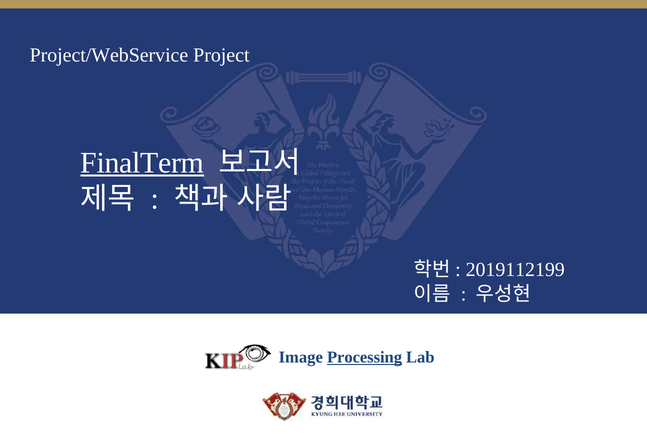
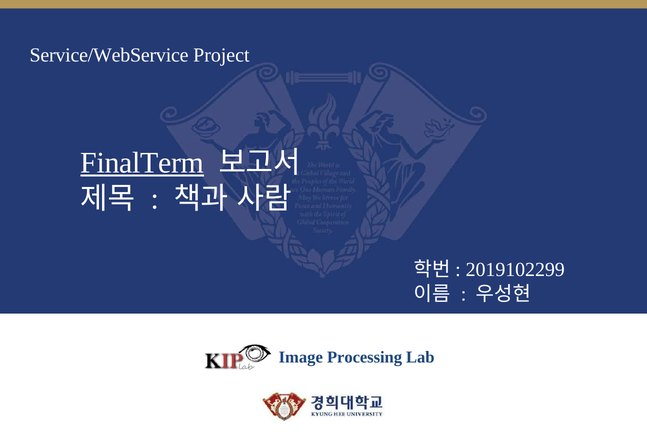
Project/WebService: Project/WebService -> Service/WebService (109, 55)
2019112199: 2019112199 -> 2019102299 (515, 270)
Processing underline: present -> none (365, 357)
